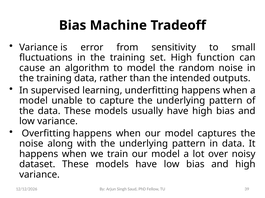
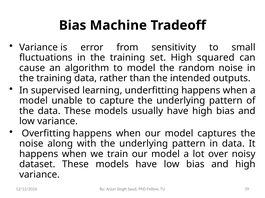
function: function -> squared (216, 58)
